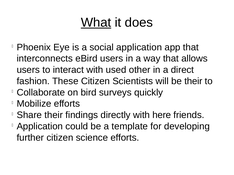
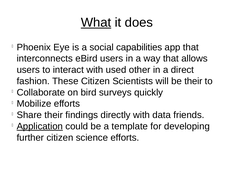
social application: application -> capabilities (139, 47)
here: here -> data (162, 115)
Application underline: none -> present (40, 127)
